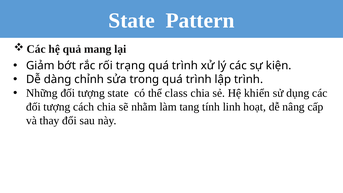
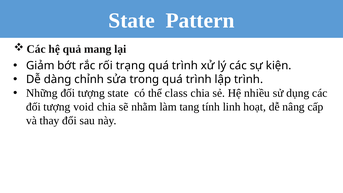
khiển: khiển -> nhiều (257, 93)
cách: cách -> void (84, 107)
